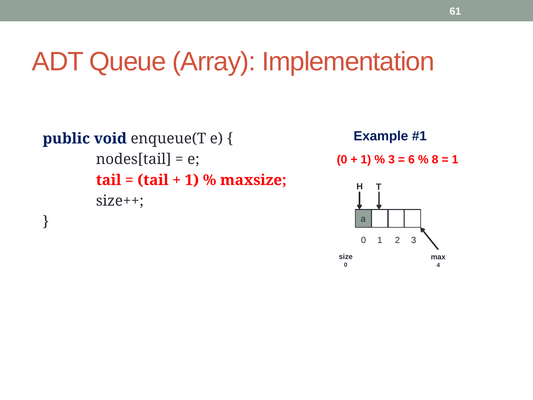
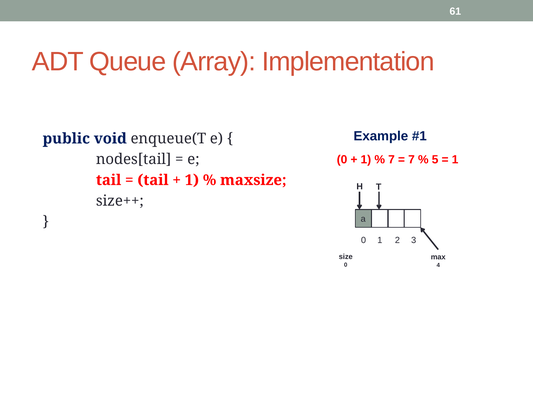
3: 3 -> 7 (392, 160)
6: 6 -> 7 (411, 160)
8: 8 -> 5 (435, 160)
